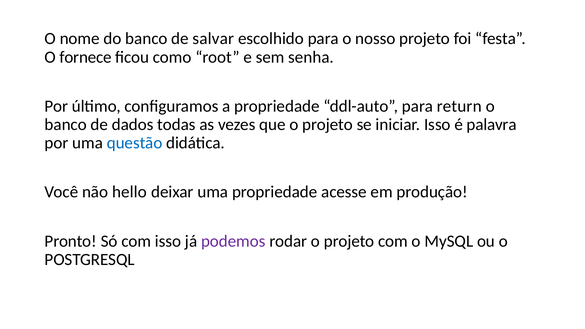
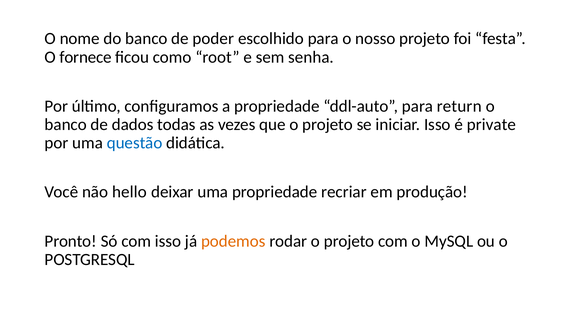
salvar: salvar -> poder (213, 39)
palavra: palavra -> private (491, 125)
acesse: acesse -> recriar (344, 192)
podemos colour: purple -> orange (233, 241)
